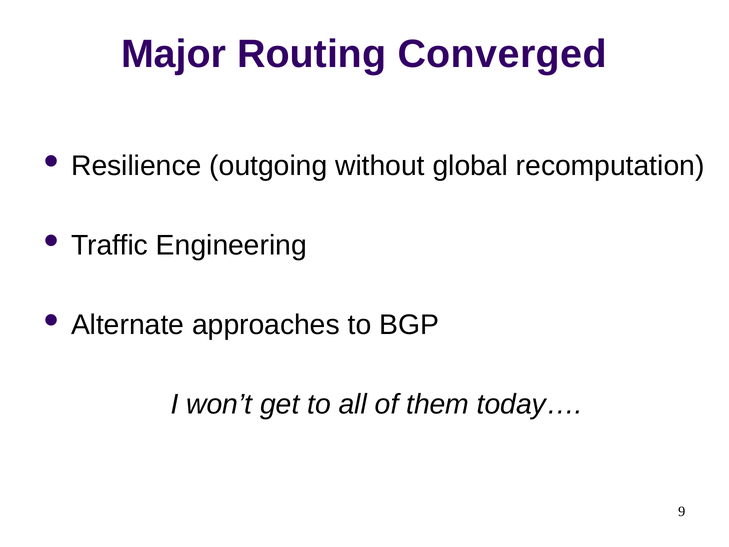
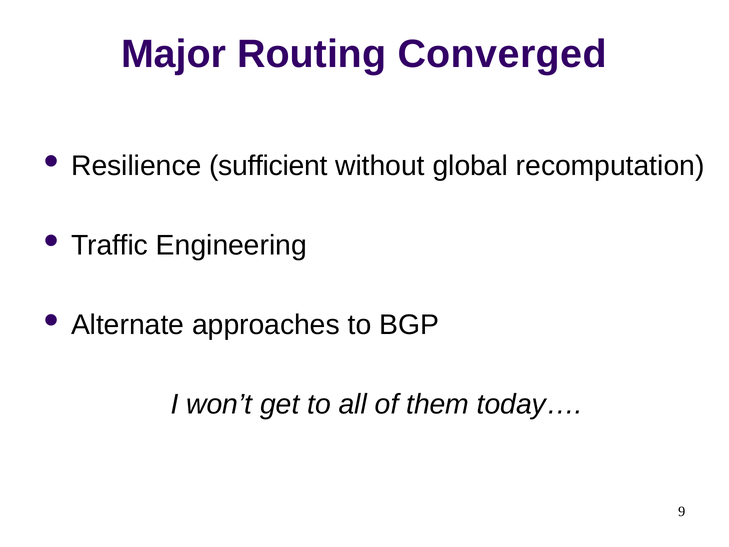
outgoing: outgoing -> sufficient (268, 166)
